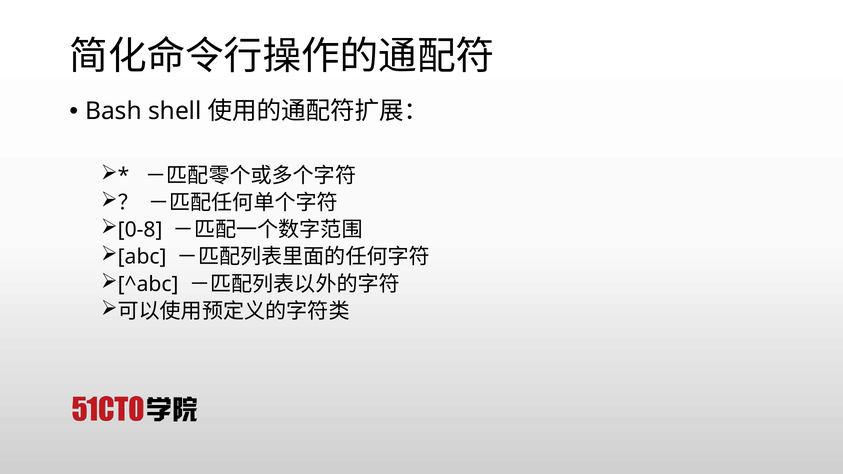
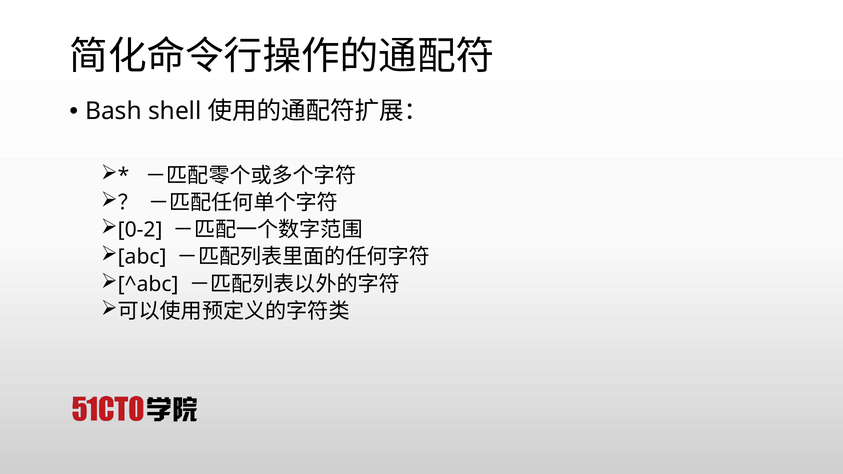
0-8: 0-8 -> 0-2 (140, 230)
